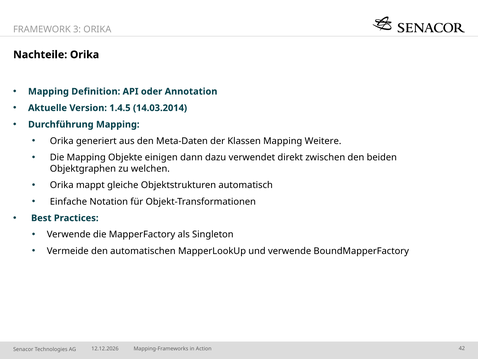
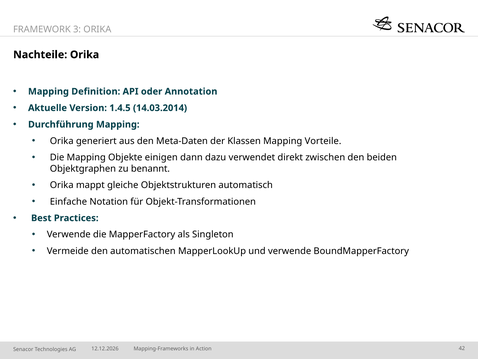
Weitere: Weitere -> Vorteile (323, 141)
welchen: welchen -> benannt (150, 168)
